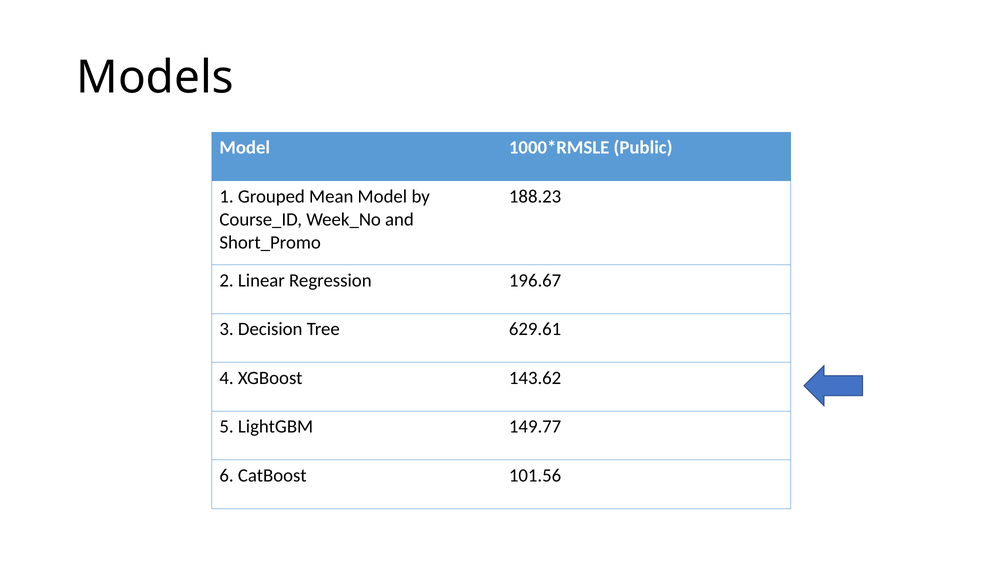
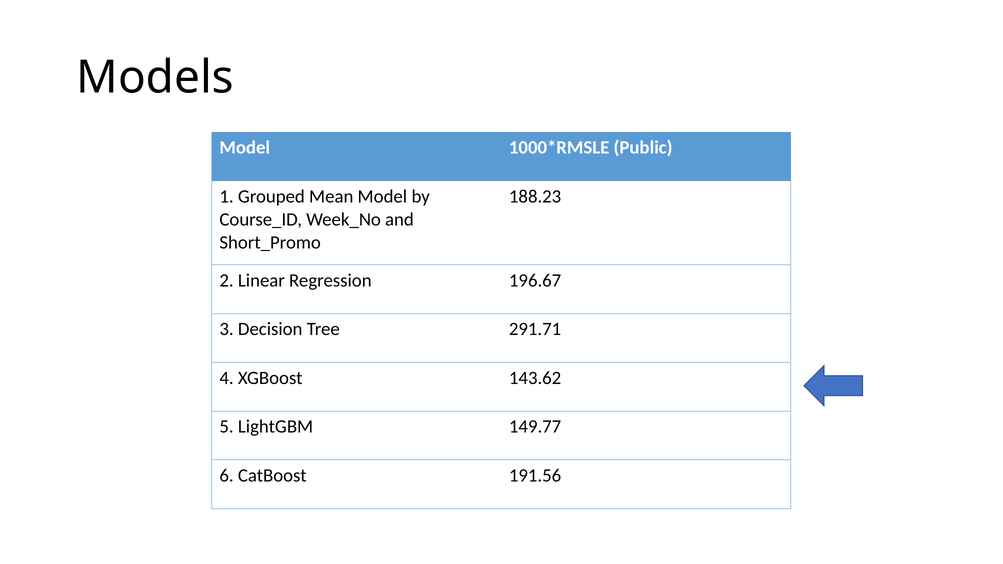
629.61: 629.61 -> 291.71 (535, 329)
101.56: 101.56 -> 191.56 (535, 476)
